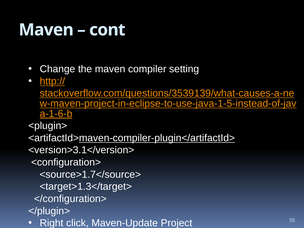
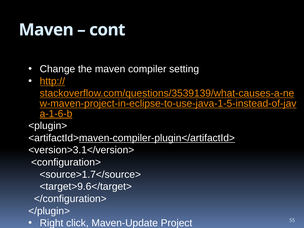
<target>1.3</target>: <target>1.3</target> -> <target>9.6</target> (86, 187)
